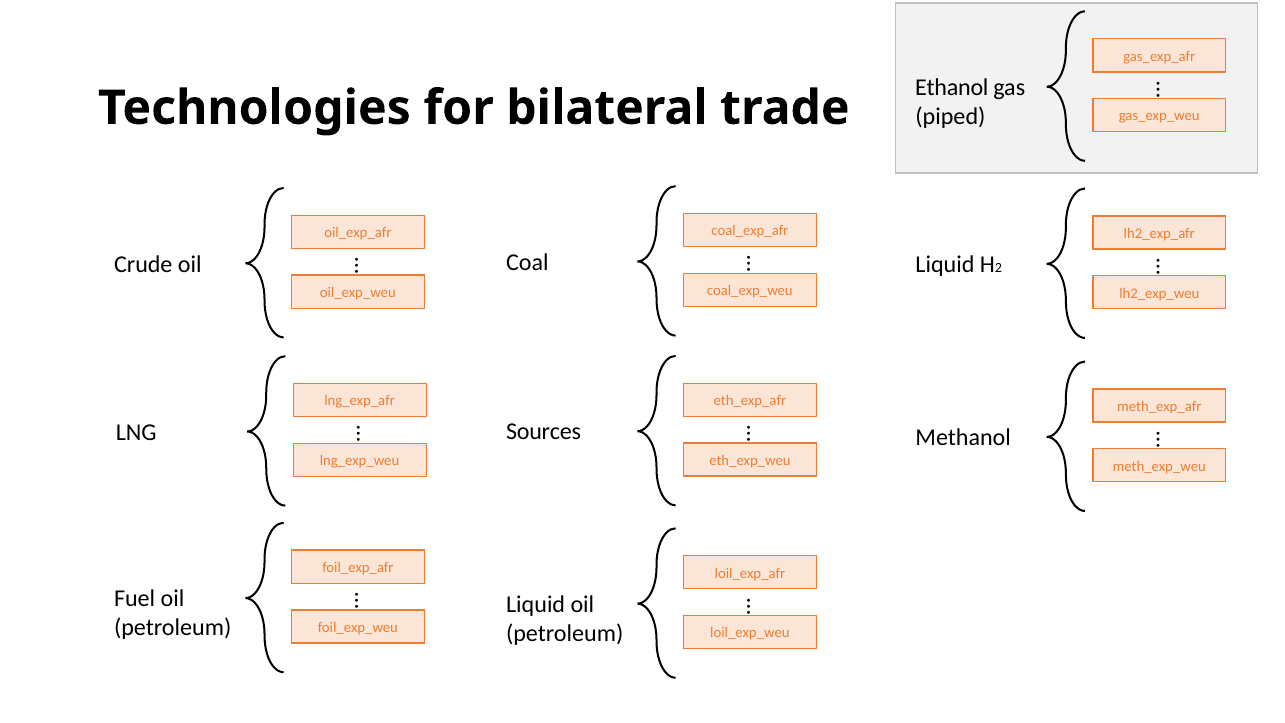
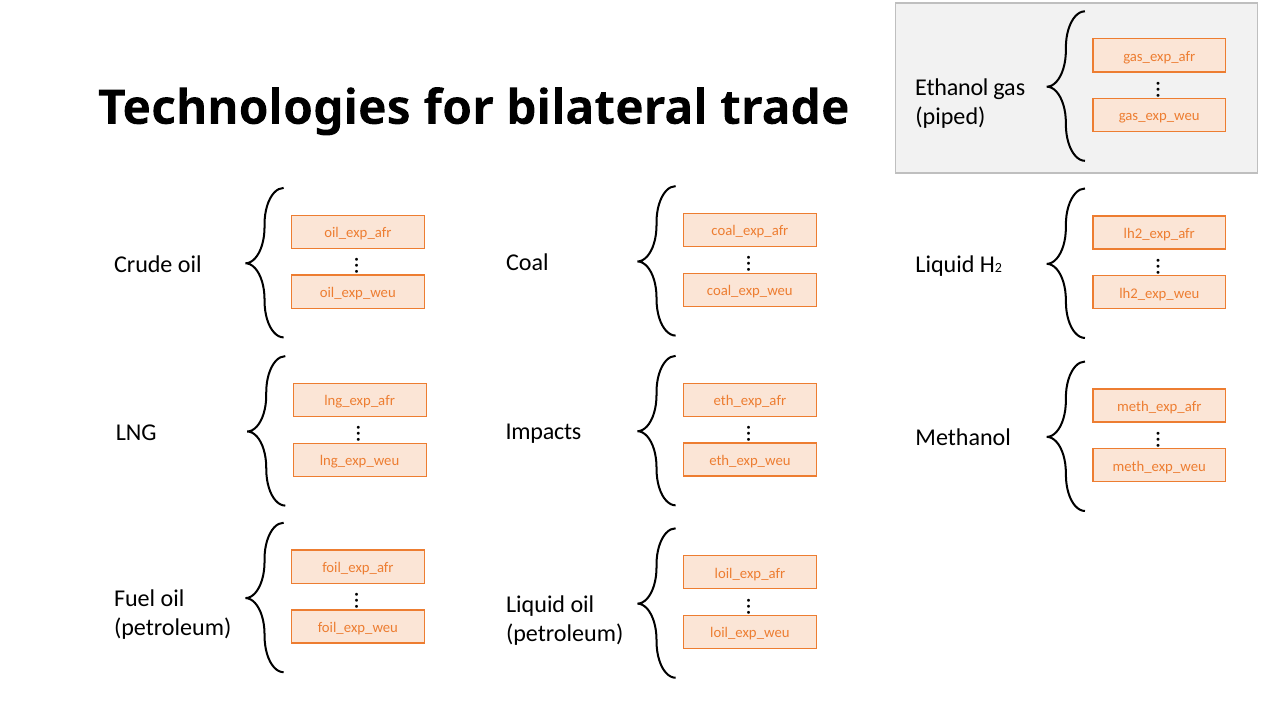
Sources: Sources -> Impacts (543, 432)
